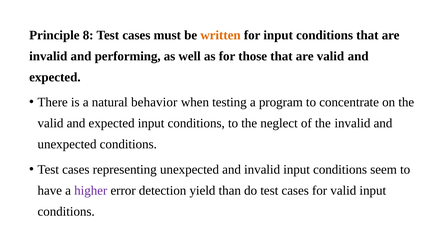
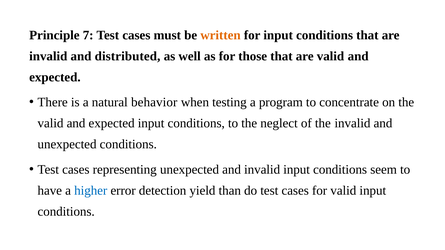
8: 8 -> 7 (88, 35)
performing: performing -> distributed (128, 56)
higher colour: purple -> blue (91, 191)
